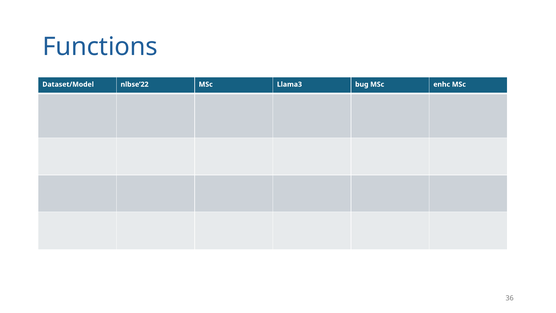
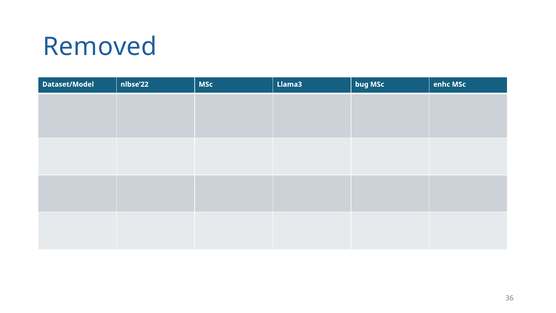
Functions: Functions -> Removed (100, 47)
